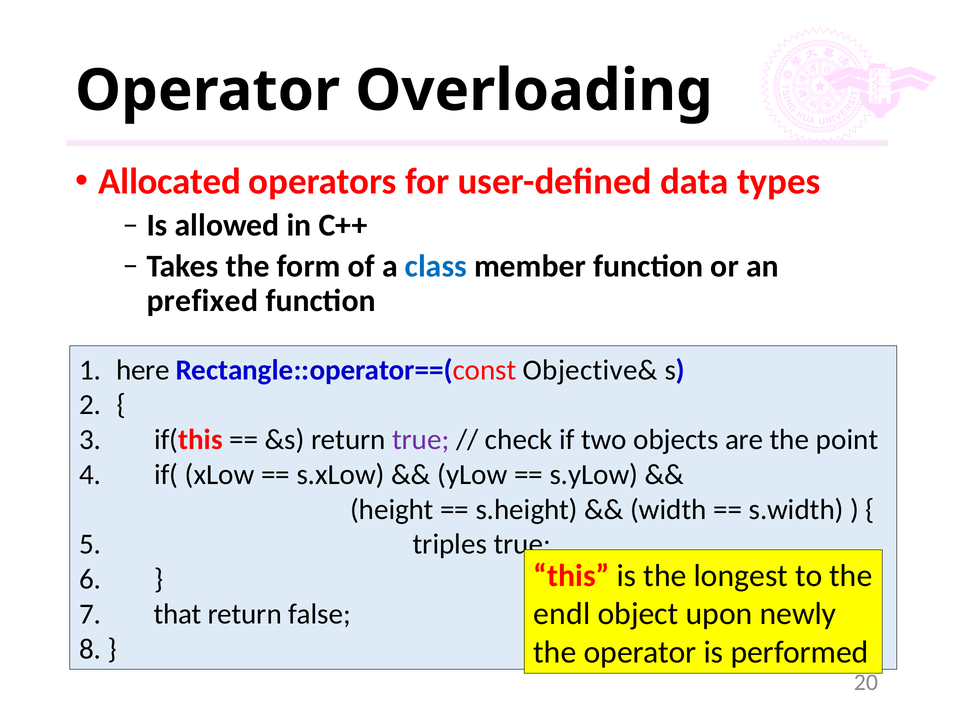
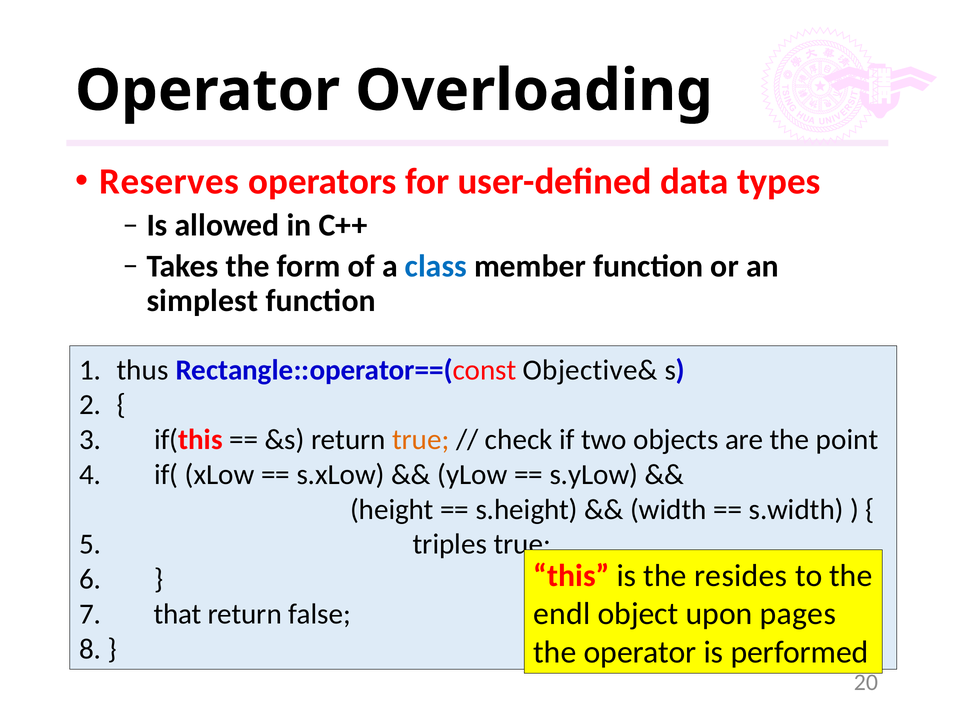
Allocated: Allocated -> Reserves (169, 182)
prefixed: prefixed -> simplest (202, 301)
here: here -> thus (143, 370)
true colour: purple -> orange (421, 440)
longest: longest -> resides (741, 576)
newly: newly -> pages (798, 615)
